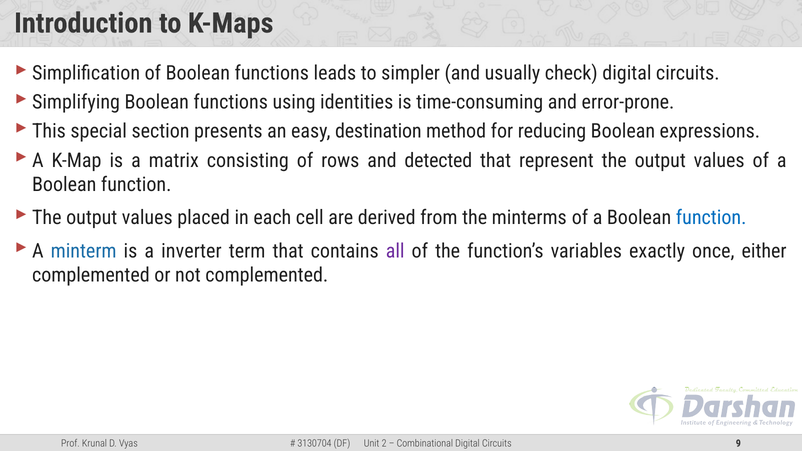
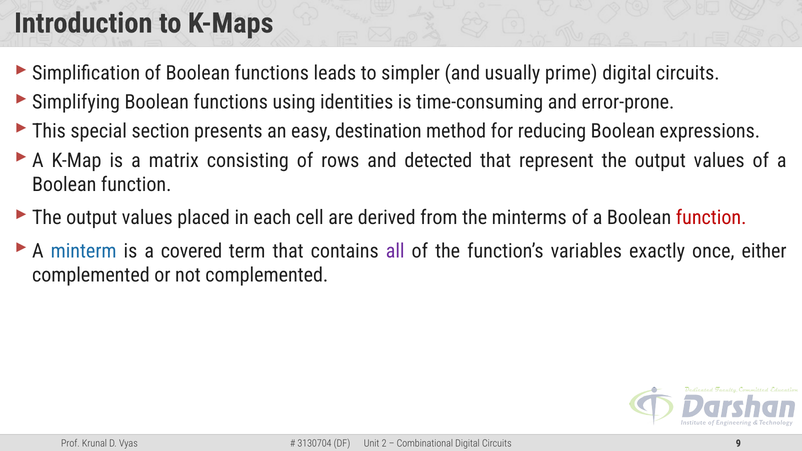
check: check -> prime (571, 73)
function colour: blue -> red (711, 218)
inverter: inverter -> covered (192, 251)
